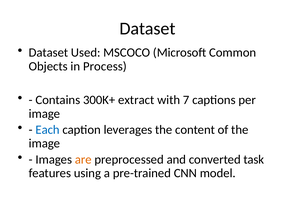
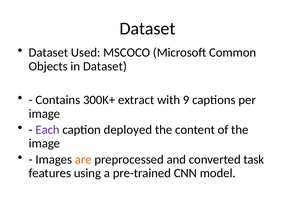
in Process: Process -> Dataset (105, 66)
7: 7 -> 9 (186, 100)
Each colour: blue -> purple (48, 130)
leverages: leverages -> deployed (128, 130)
